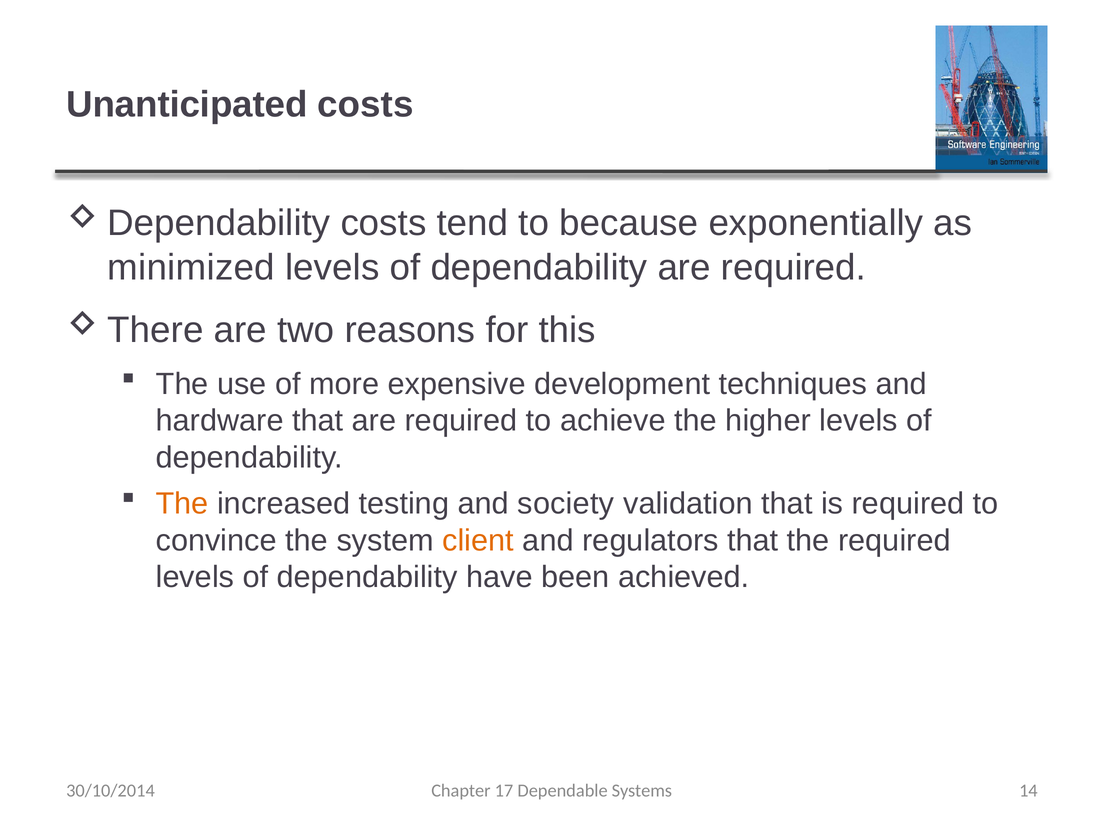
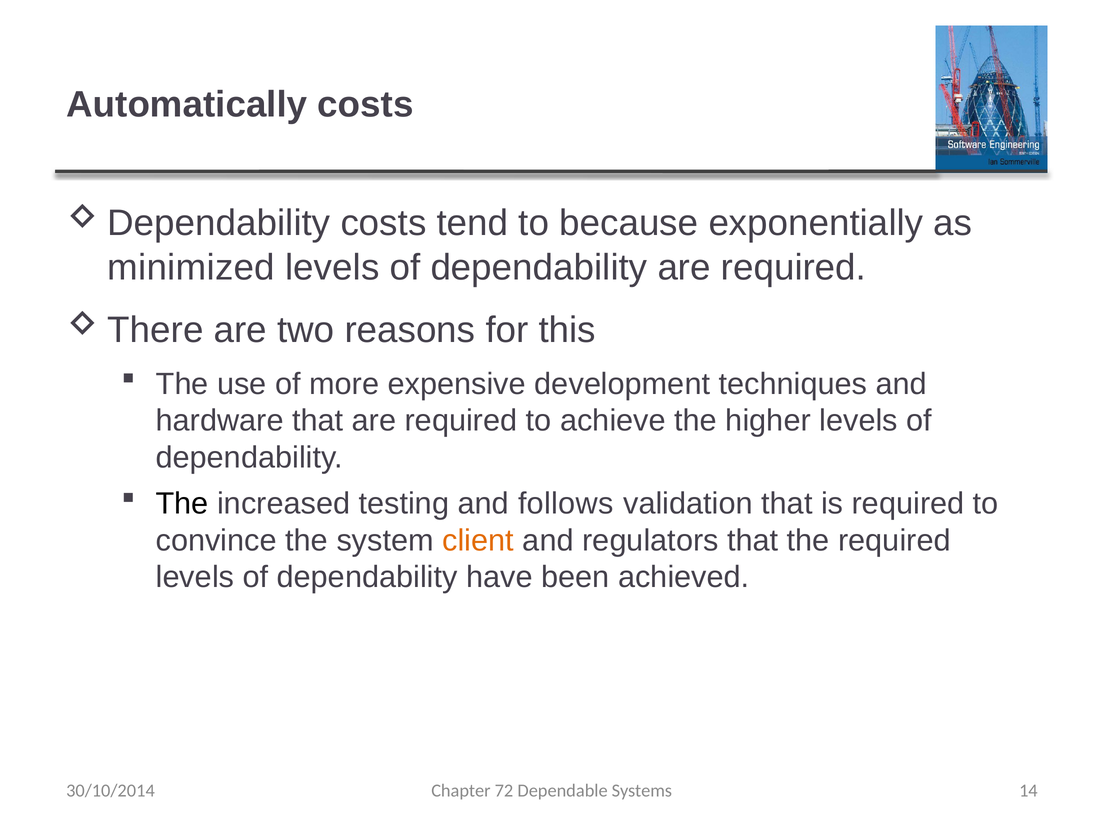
Unanticipated: Unanticipated -> Automatically (187, 105)
The colour: orange -> black (182, 504)
society: society -> follows (566, 504)
17: 17 -> 72 (504, 791)
